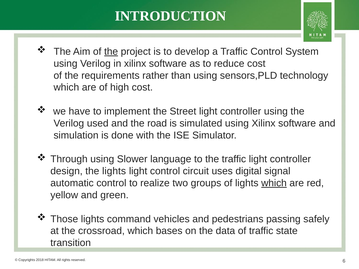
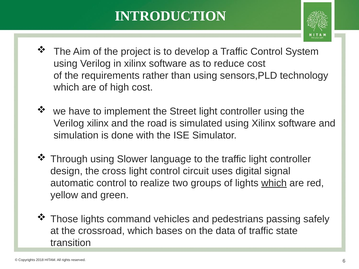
the underline: present -> none (111, 52)
Verilog used: used -> xilinx (98, 123)
the lights: lights -> cross (114, 171)
